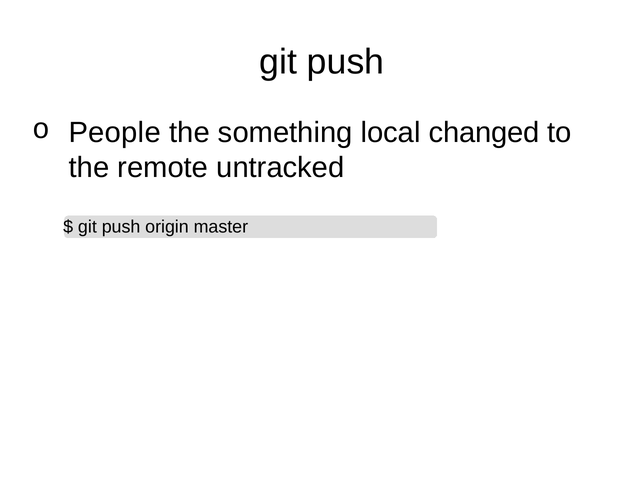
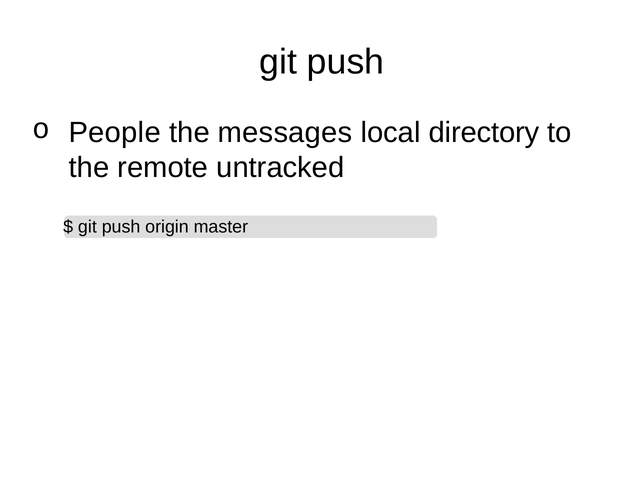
something: something -> messages (285, 133)
changed: changed -> directory (484, 133)
